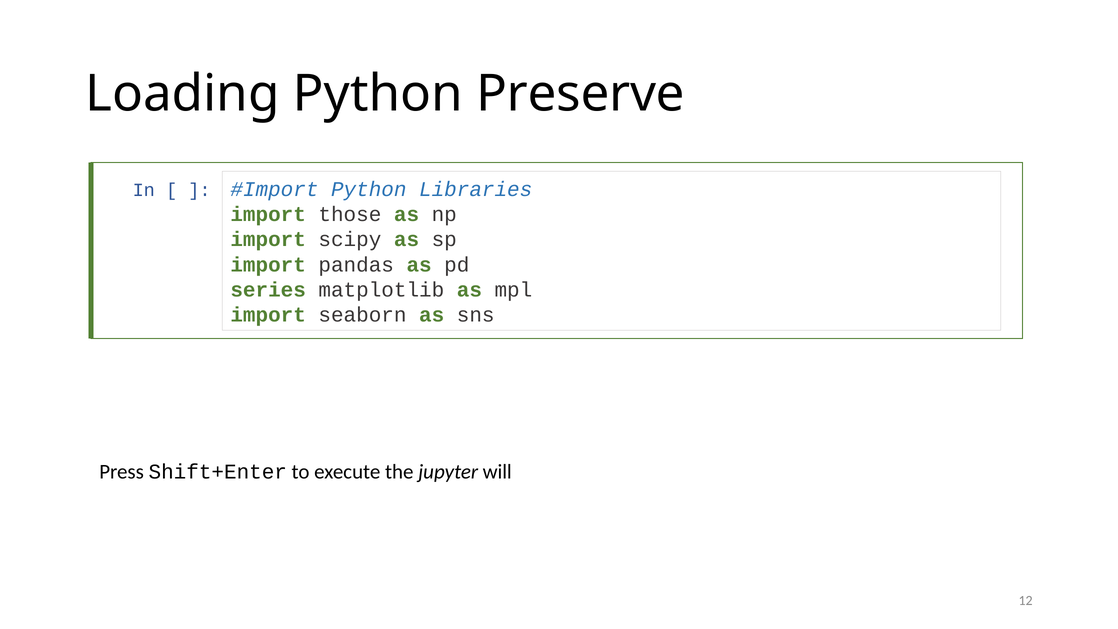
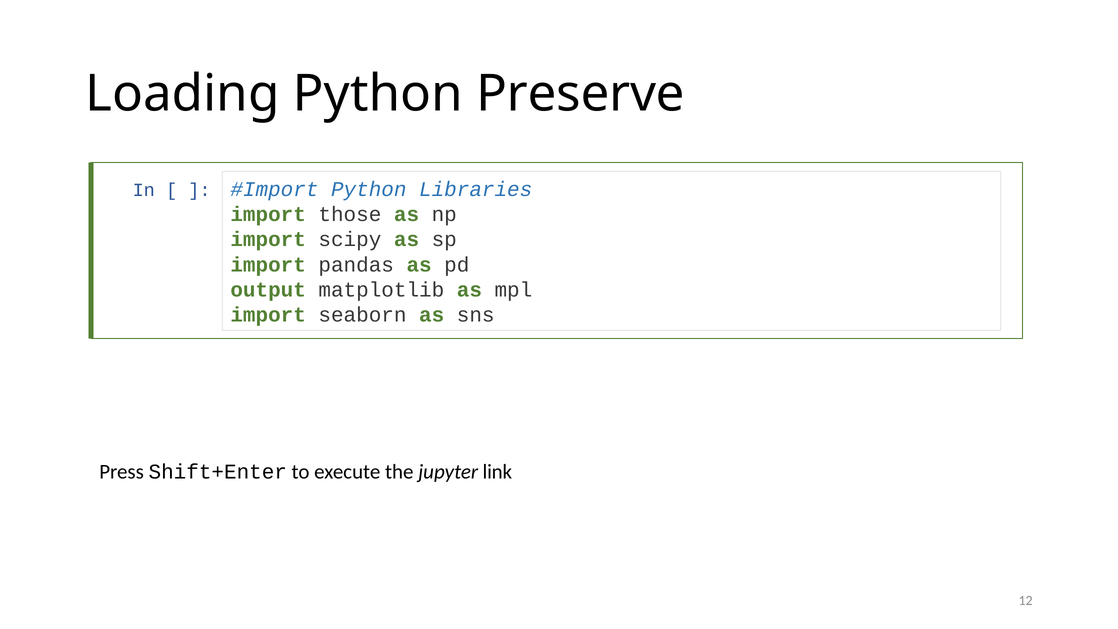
series: series -> output (268, 290)
will: will -> link (497, 472)
